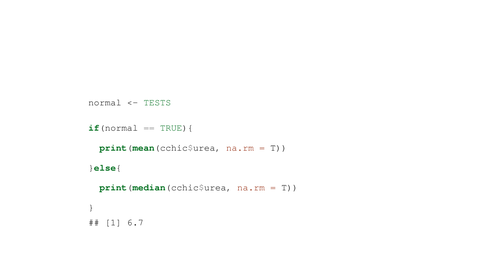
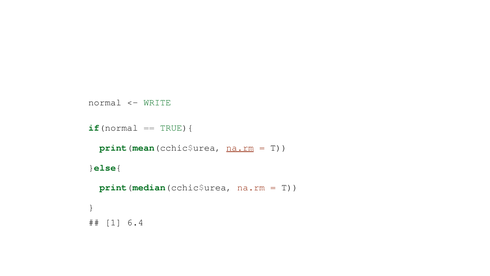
TESTS: TESTS -> WRITE (157, 102)
na.rm underline: none -> present (240, 148)
6.7: 6.7 -> 6.4 (135, 222)
